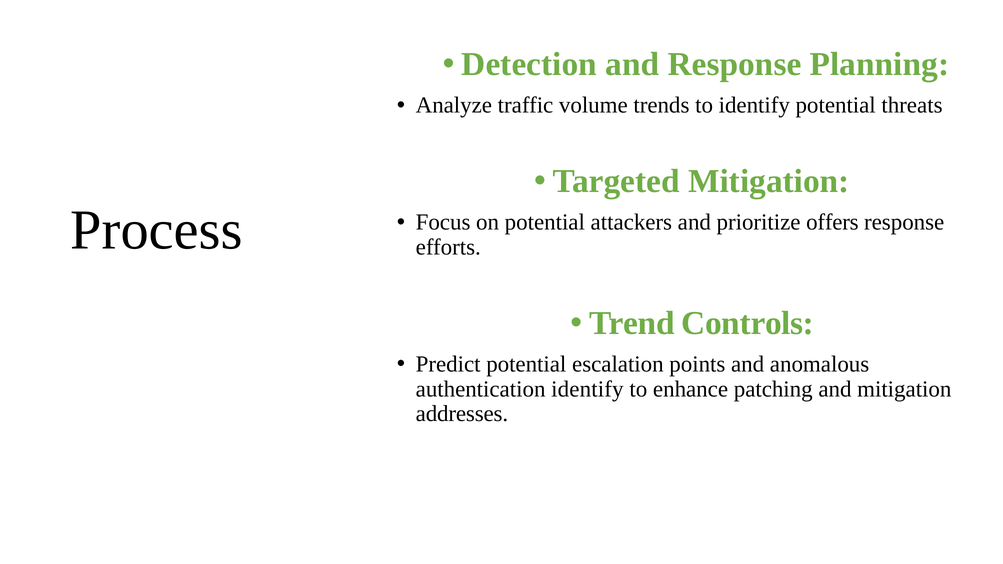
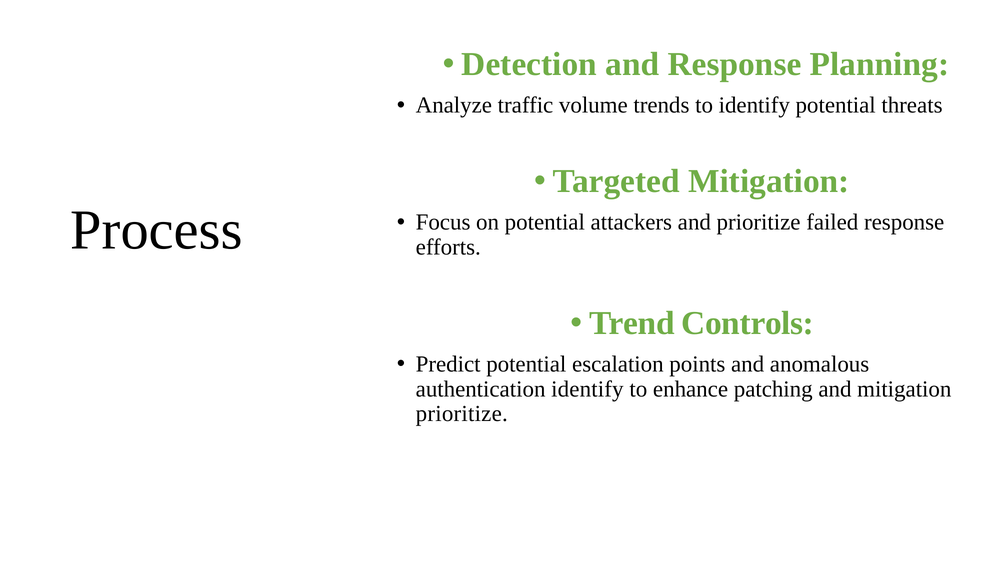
offers: offers -> failed (832, 222)
addresses: addresses -> prioritize (462, 414)
